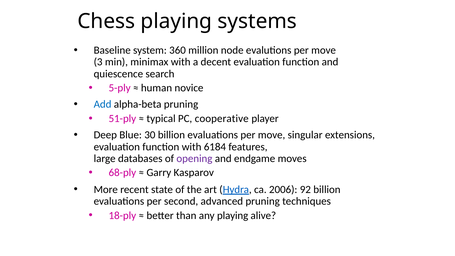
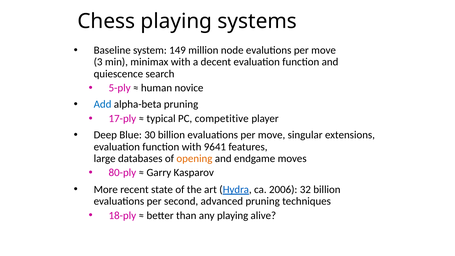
360: 360 -> 149 (178, 50)
51-ply: 51-ply -> 17-ply (122, 119)
cooperative: cooperative -> competitive (222, 119)
6184: 6184 -> 9641 (215, 147)
opening colour: purple -> orange (194, 159)
68-ply: 68-ply -> 80-ply (122, 173)
92: 92 -> 32 (305, 189)
